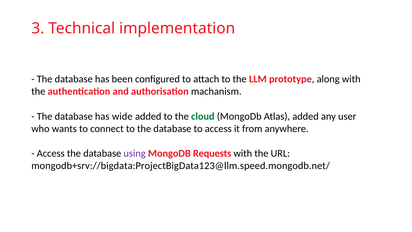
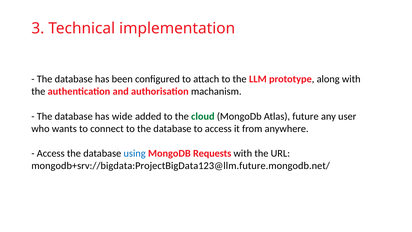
Atlas added: added -> future (306, 116)
using colour: purple -> blue (135, 153)
mongodb+srv://bigdata:ProjectBigData123@llm.speed.mongodb.net/: mongodb+srv://bigdata:ProjectBigData123@llm.speed.mongodb.net/ -> mongodb+srv://bigdata:ProjectBigData123@llm.future.mongodb.net/ (181, 166)
